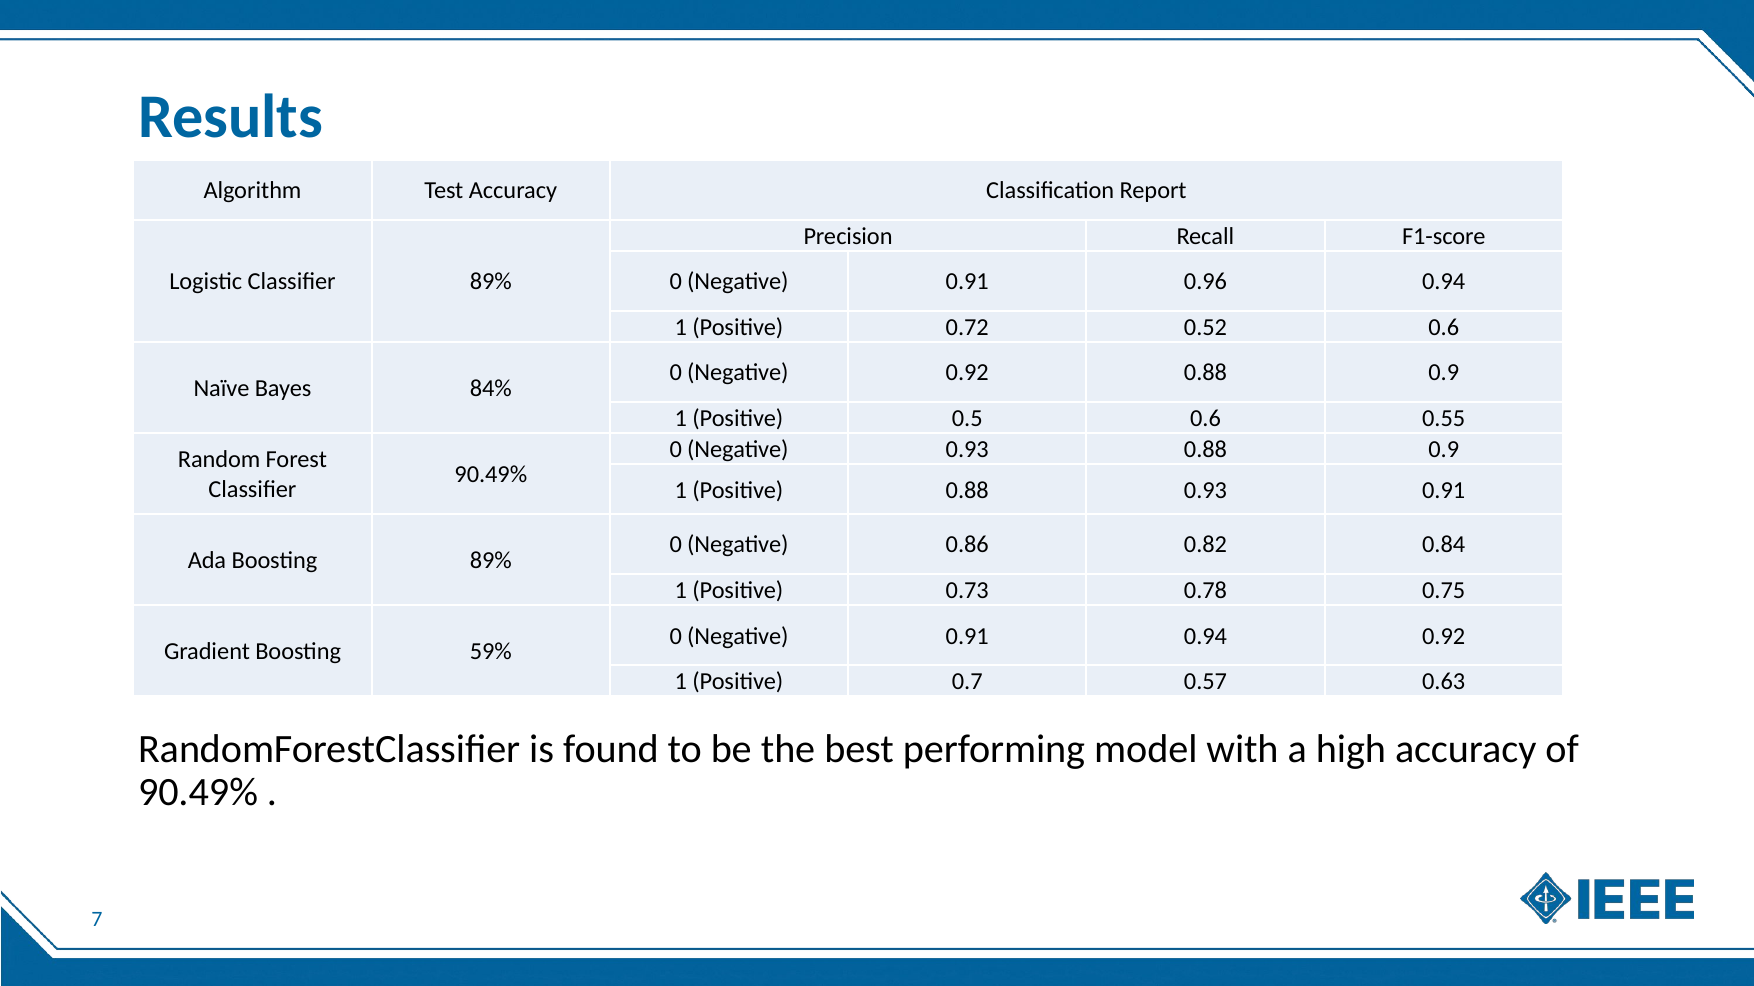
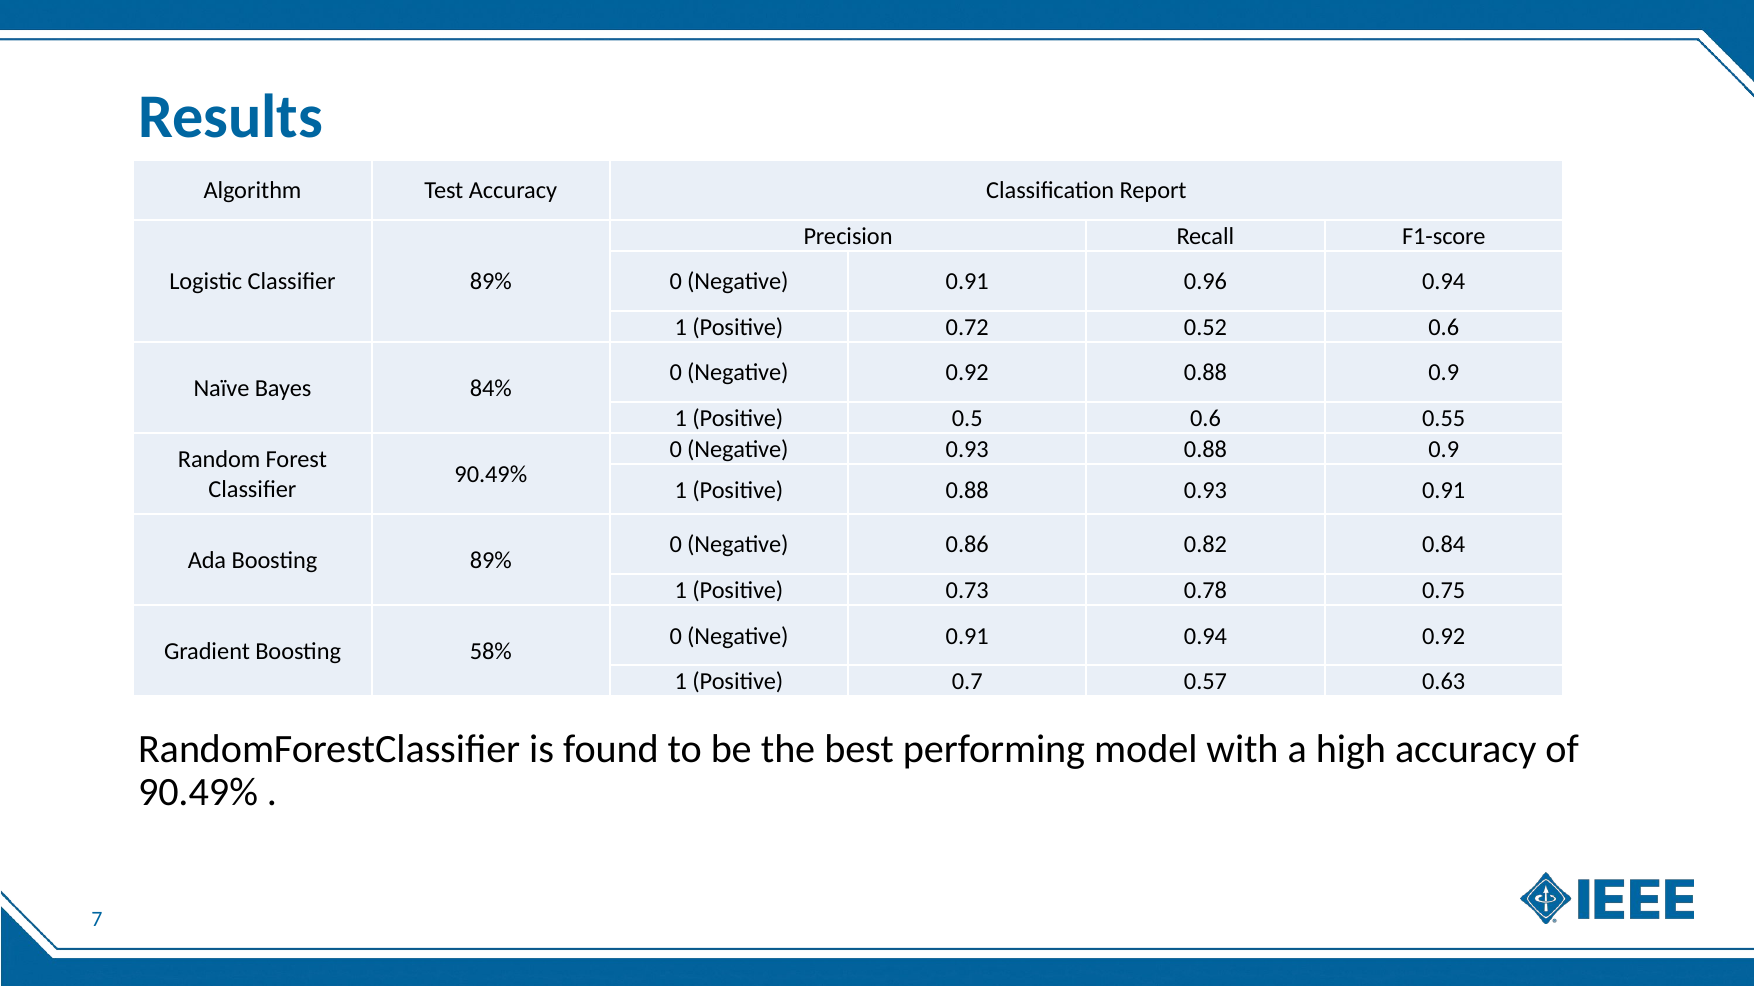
59%: 59% -> 58% (491, 652)
